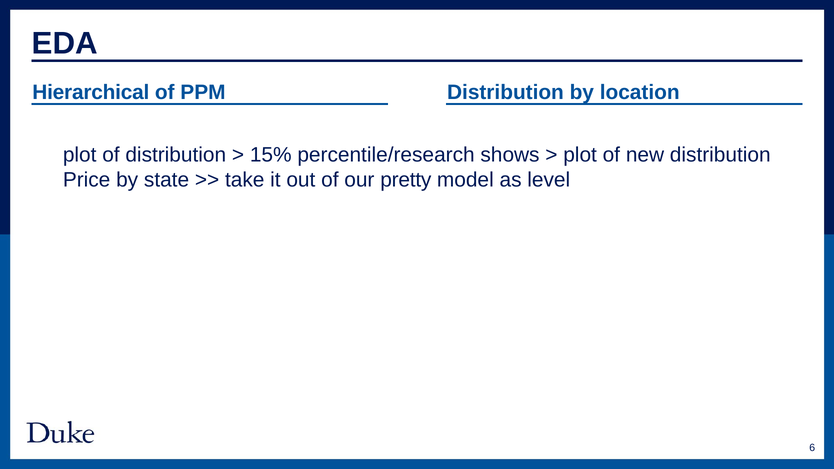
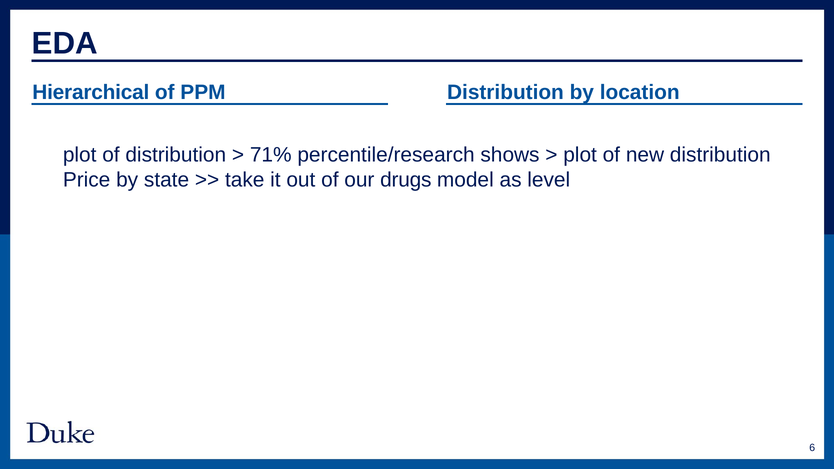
15%: 15% -> 71% (271, 155)
pretty: pretty -> drugs (406, 180)
